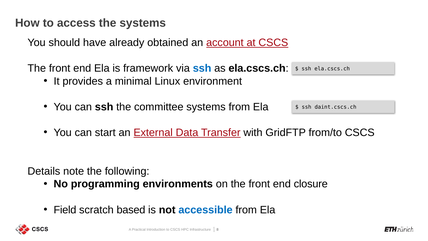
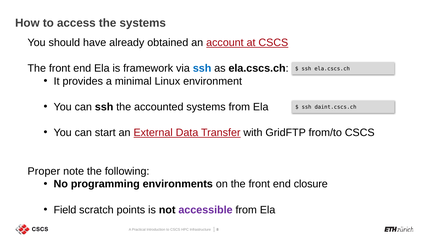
committee: committee -> accounted (159, 107)
Details: Details -> Proper (44, 171)
based: based -> points (131, 210)
accessible colour: blue -> purple (206, 210)
